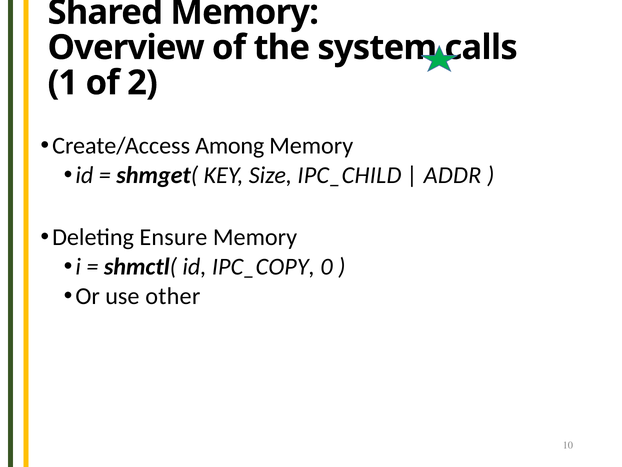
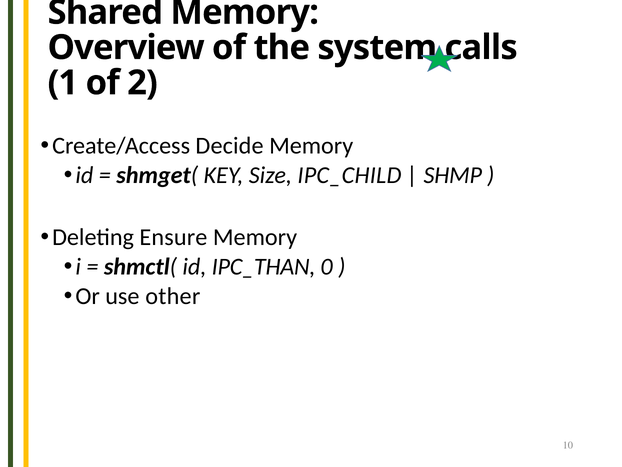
Among: Among -> Decide (230, 146)
ADDR: ADDR -> SHMP (453, 175)
IPC_COPY: IPC_COPY -> IPC_THAN (264, 266)
